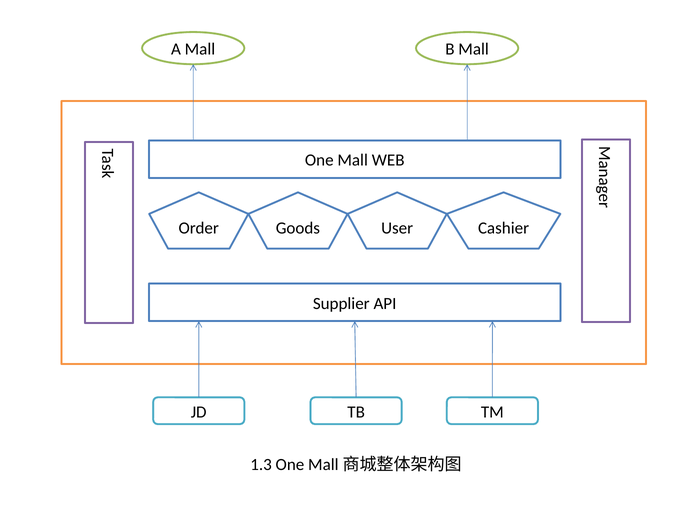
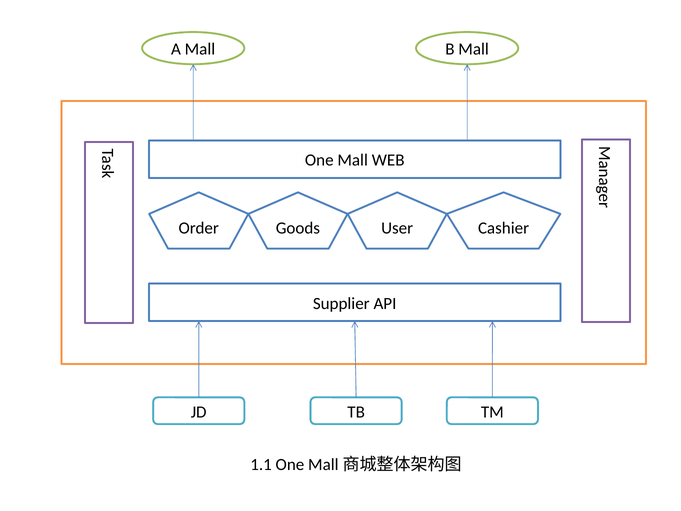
1.3: 1.3 -> 1.1 (261, 464)
